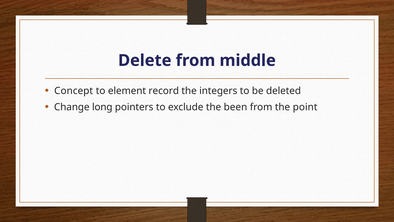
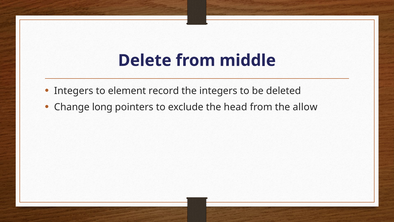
Concept: Concept -> Integers (74, 91)
been: been -> head (235, 107)
point: point -> allow (305, 107)
